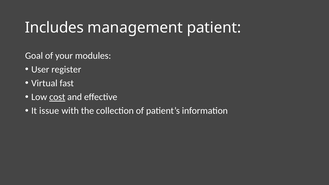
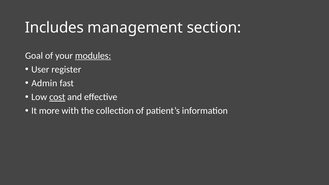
patient: patient -> section (214, 28)
modules underline: none -> present (93, 56)
Virtual: Virtual -> Admin (44, 83)
issue: issue -> more (49, 111)
